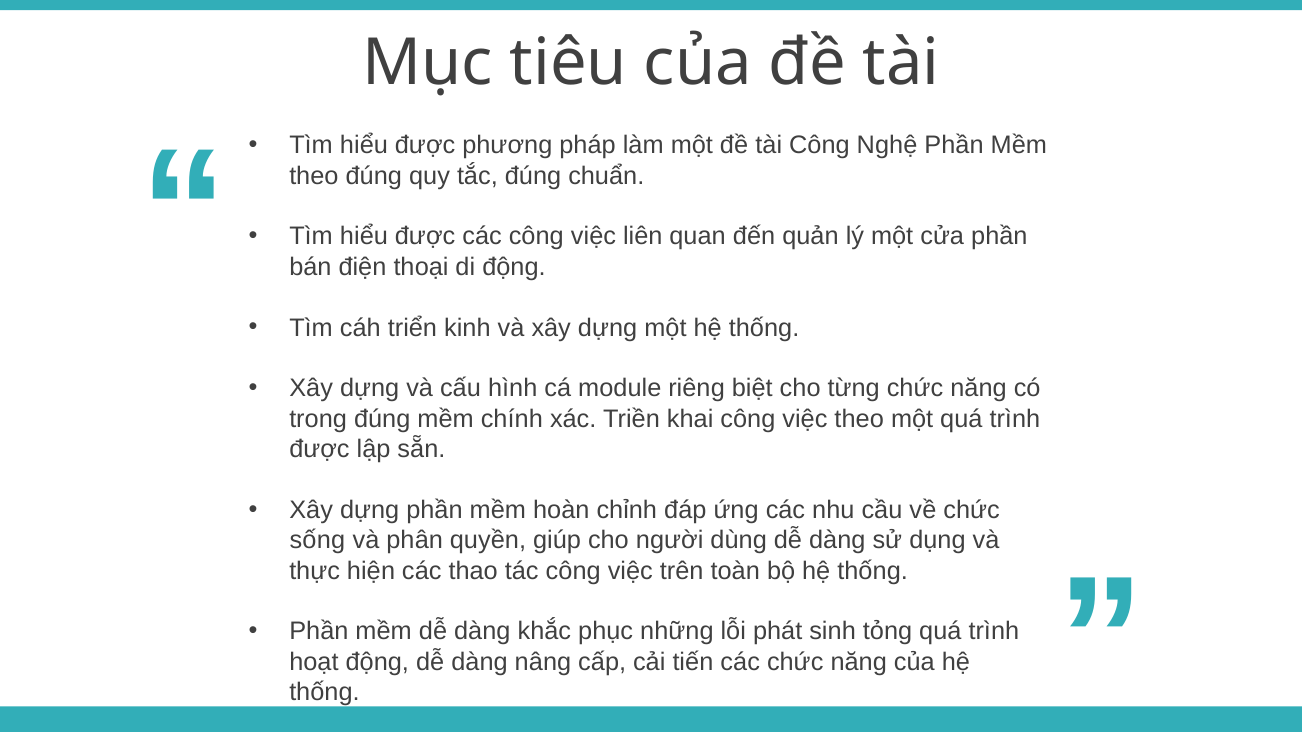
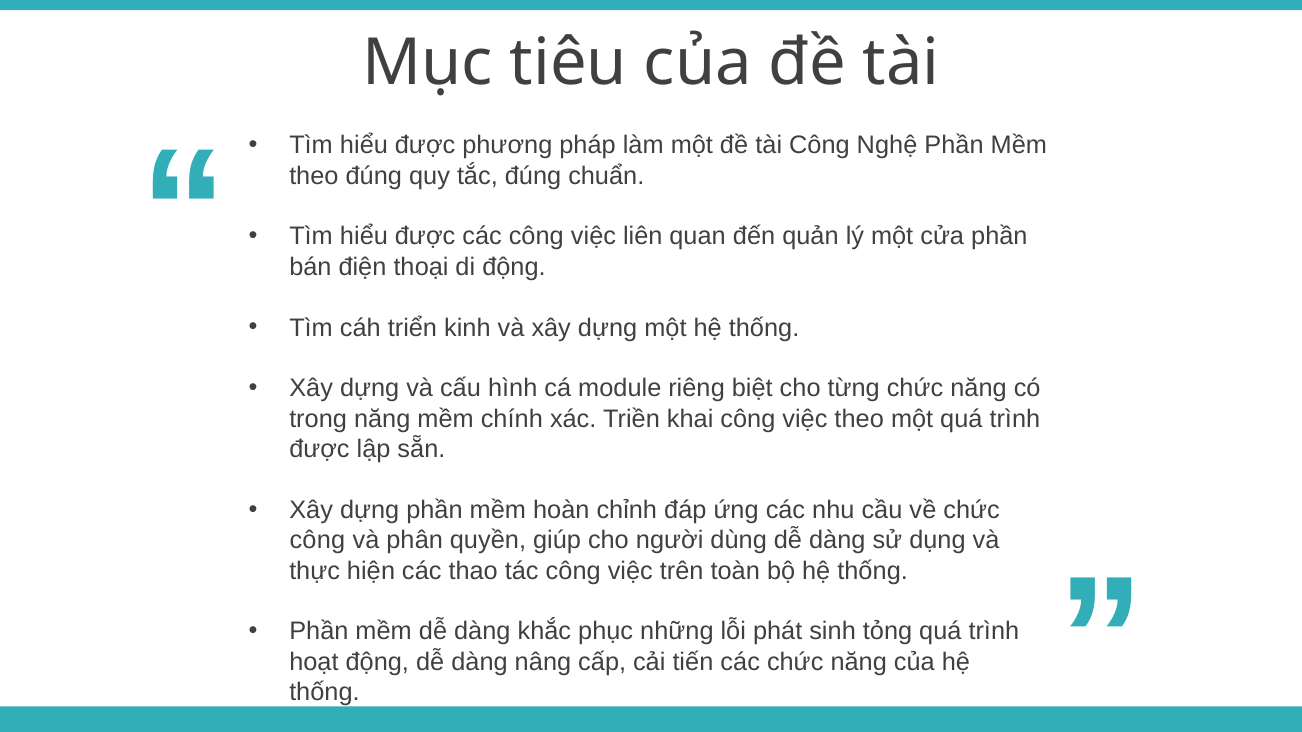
trong đúng: đúng -> năng (382, 419)
sống: sống -> công (317, 541)
